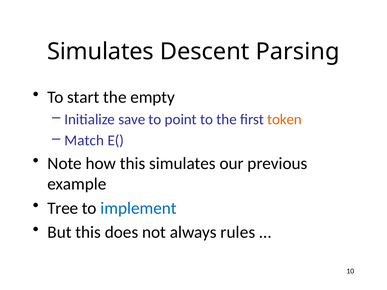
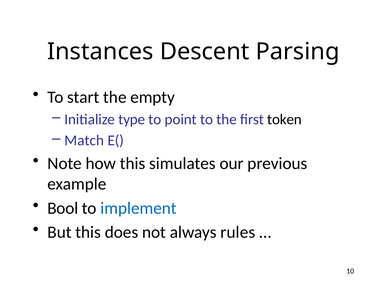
Simulates: Simulates -> Instances (100, 52)
save: save -> type (132, 120)
token colour: orange -> black (285, 120)
Tree: Tree -> Bool (63, 208)
